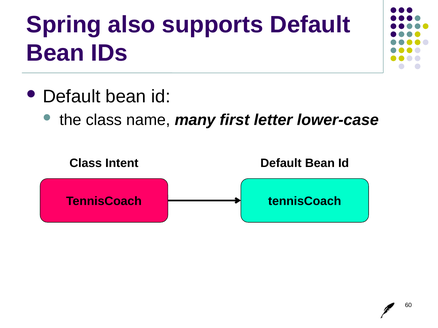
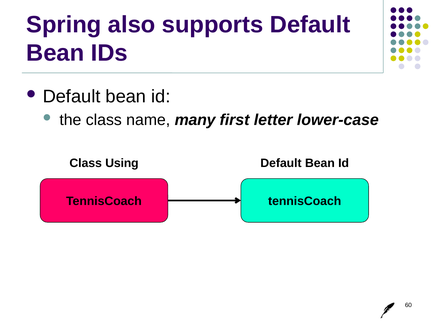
Intent: Intent -> Using (122, 163)
